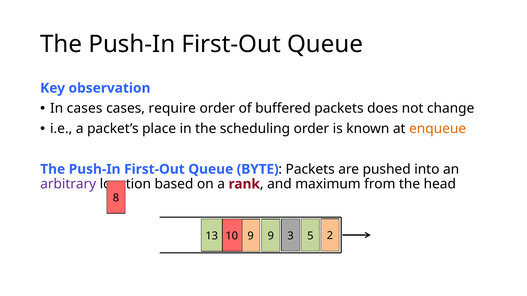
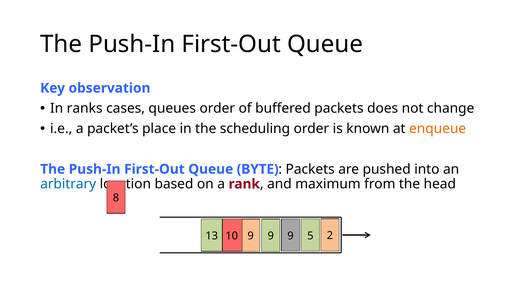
In cases: cases -> ranks (85, 109)
require: require -> queues (172, 109)
arbitrary colour: purple -> blue (68, 184)
3: 3 -> 9 (291, 236)
